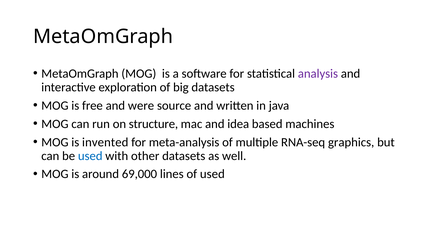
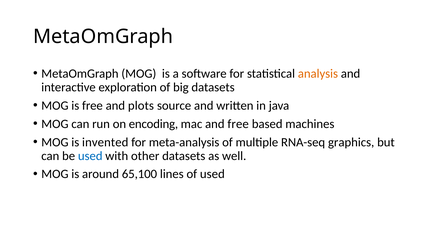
analysis colour: purple -> orange (318, 74)
were: were -> plots (141, 105)
structure: structure -> encoding (153, 124)
and idea: idea -> free (238, 124)
69,000: 69,000 -> 65,100 (139, 174)
